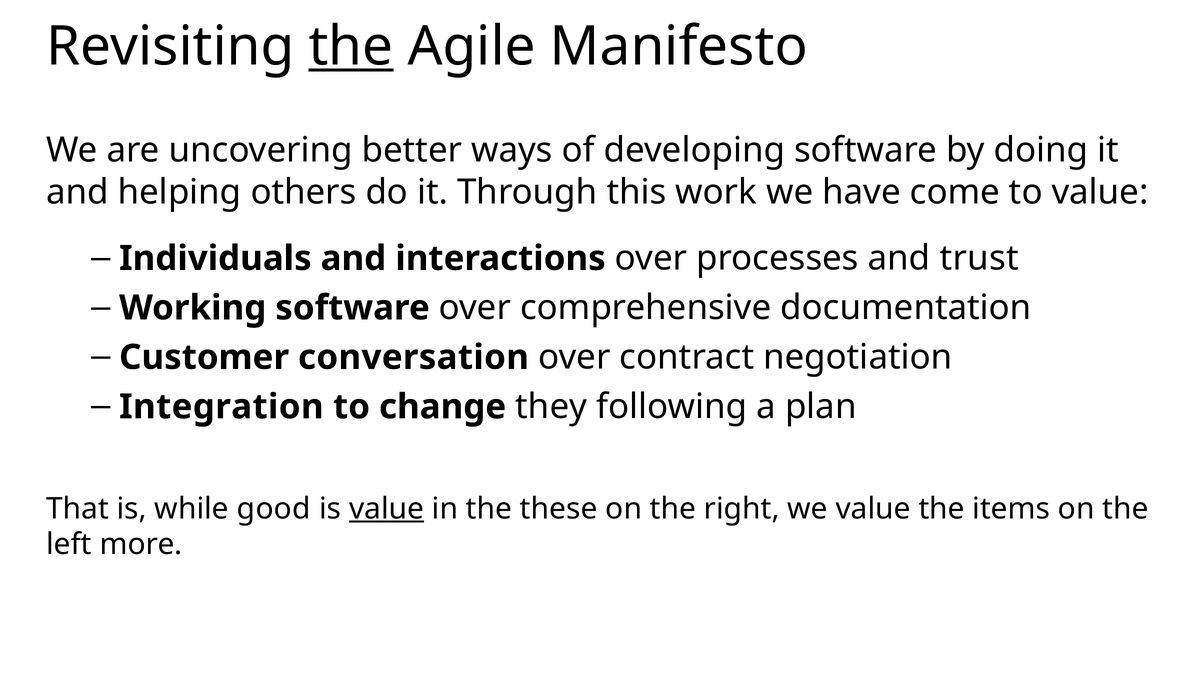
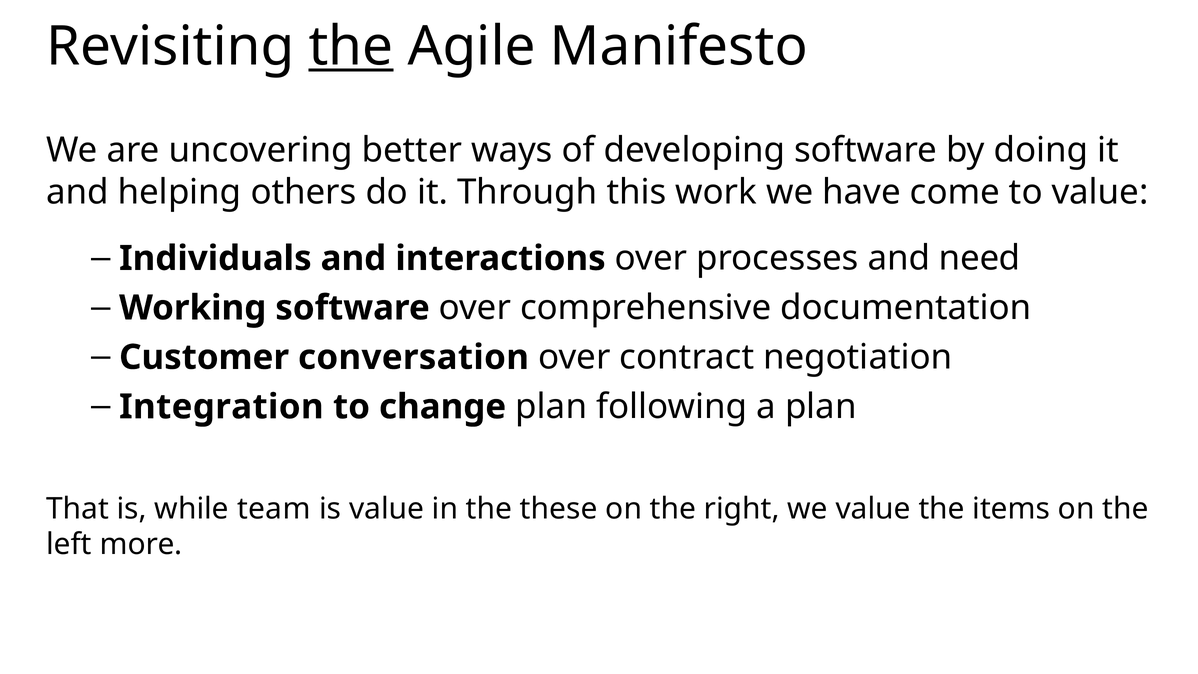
trust: trust -> need (980, 258)
change they: they -> plan (551, 407)
good: good -> team (274, 509)
value underline: present -> none (387, 509)
